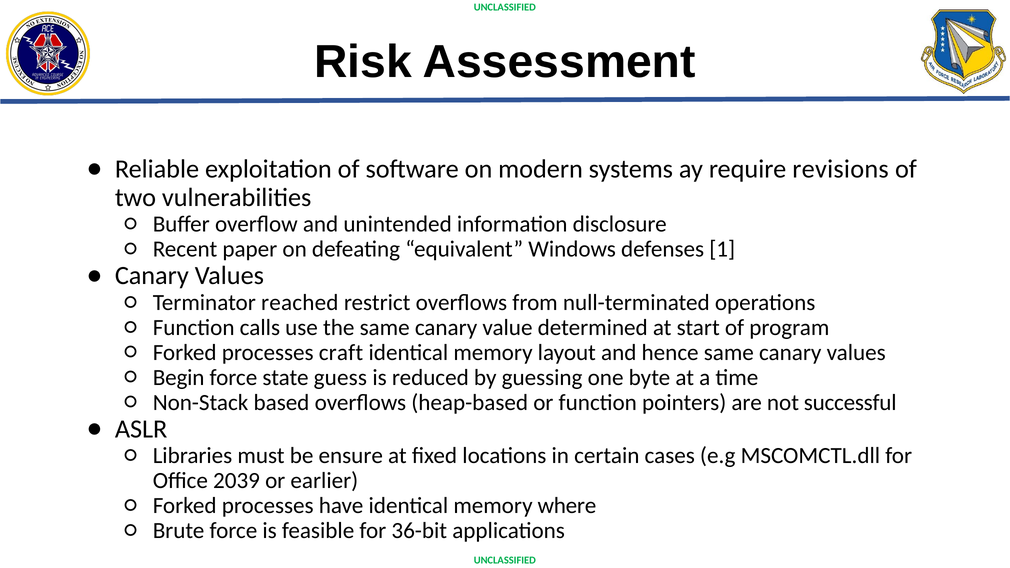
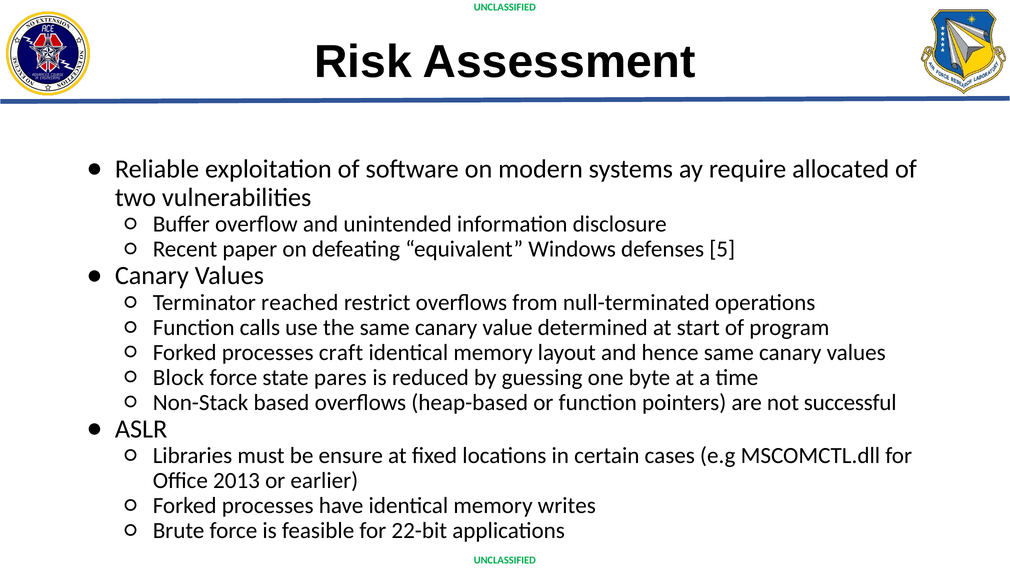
revisions: revisions -> allocated (841, 169)
1: 1 -> 5 (722, 249)
Begin: Begin -> Block (178, 377)
guess: guess -> pares (340, 377)
2039: 2039 -> 2013 (237, 481)
where: where -> writes (567, 506)
36-bit: 36-bit -> 22-bit (419, 531)
